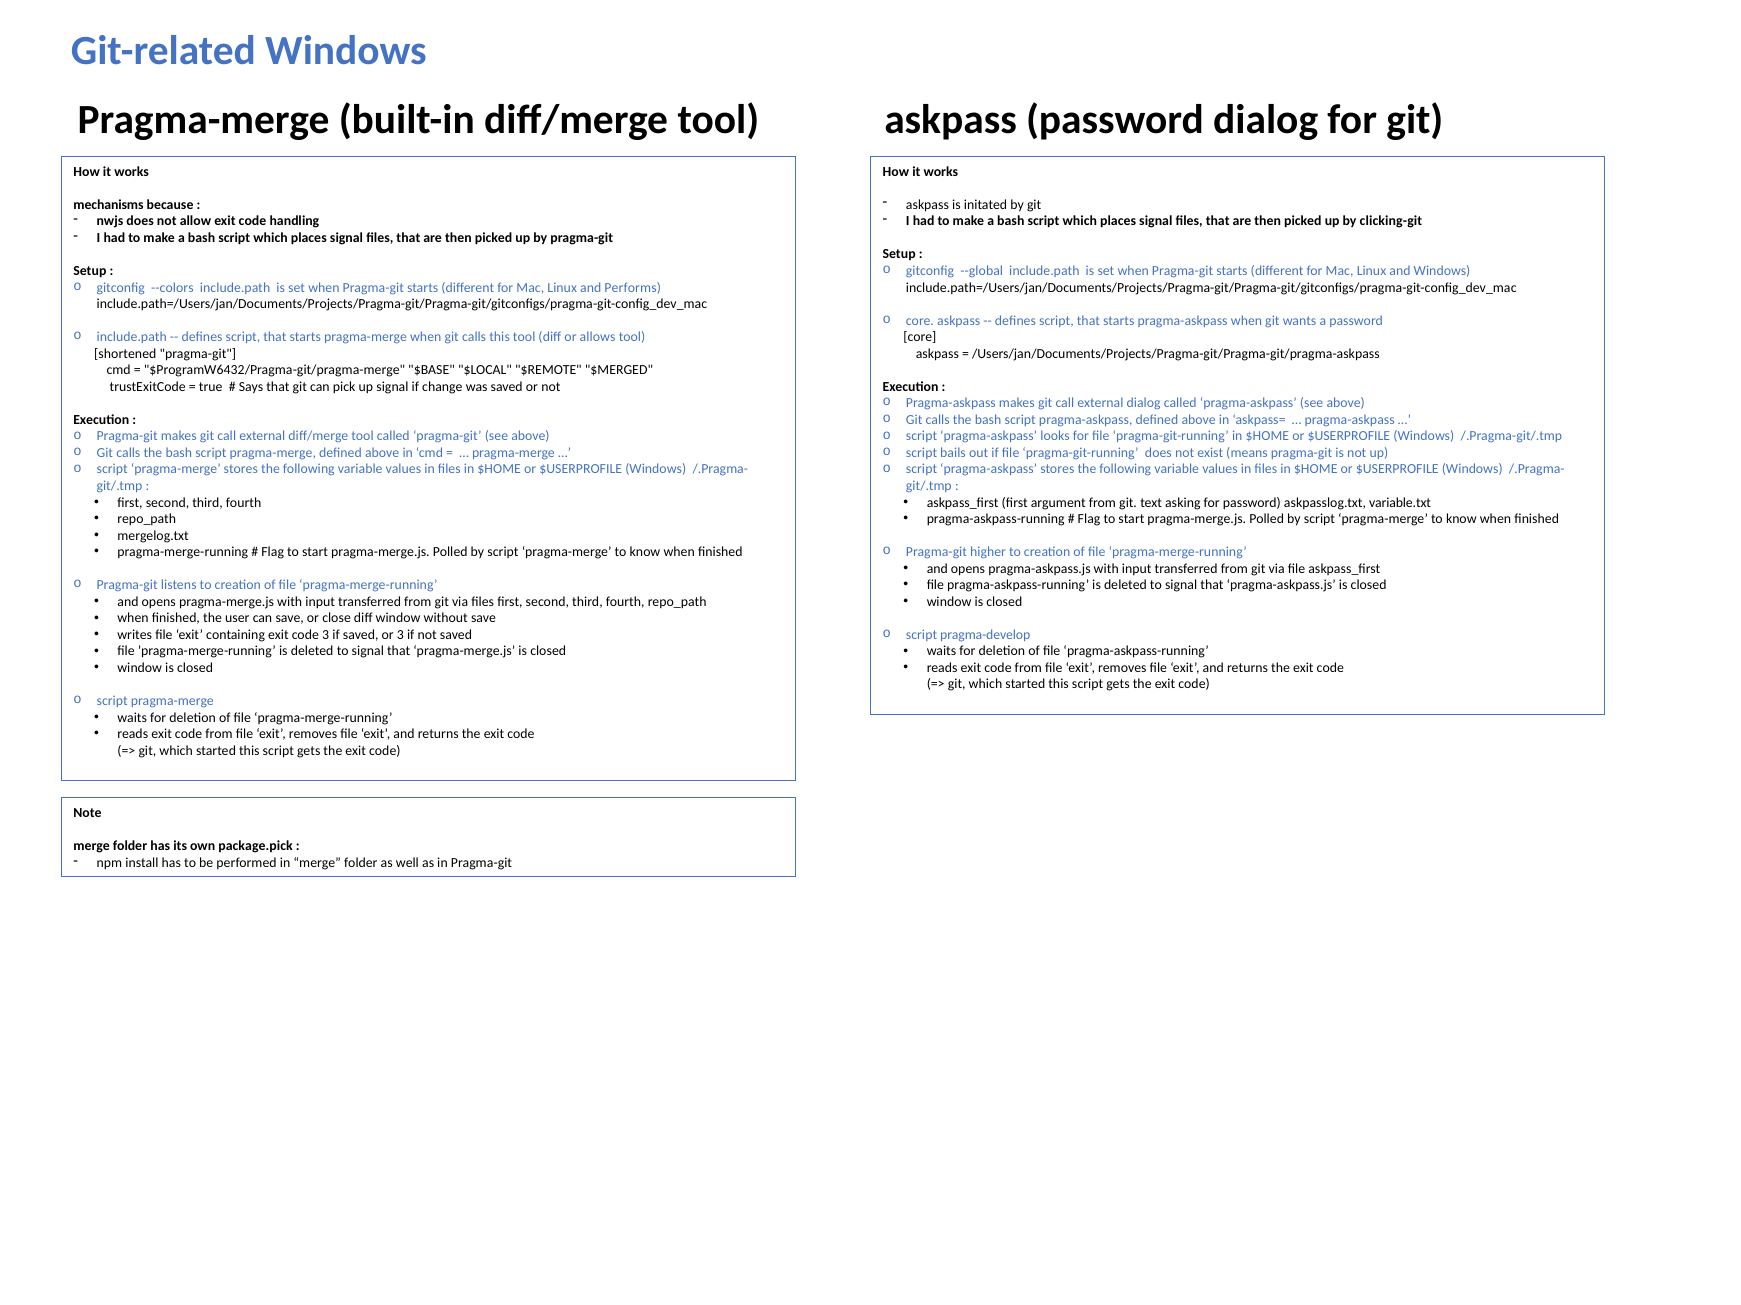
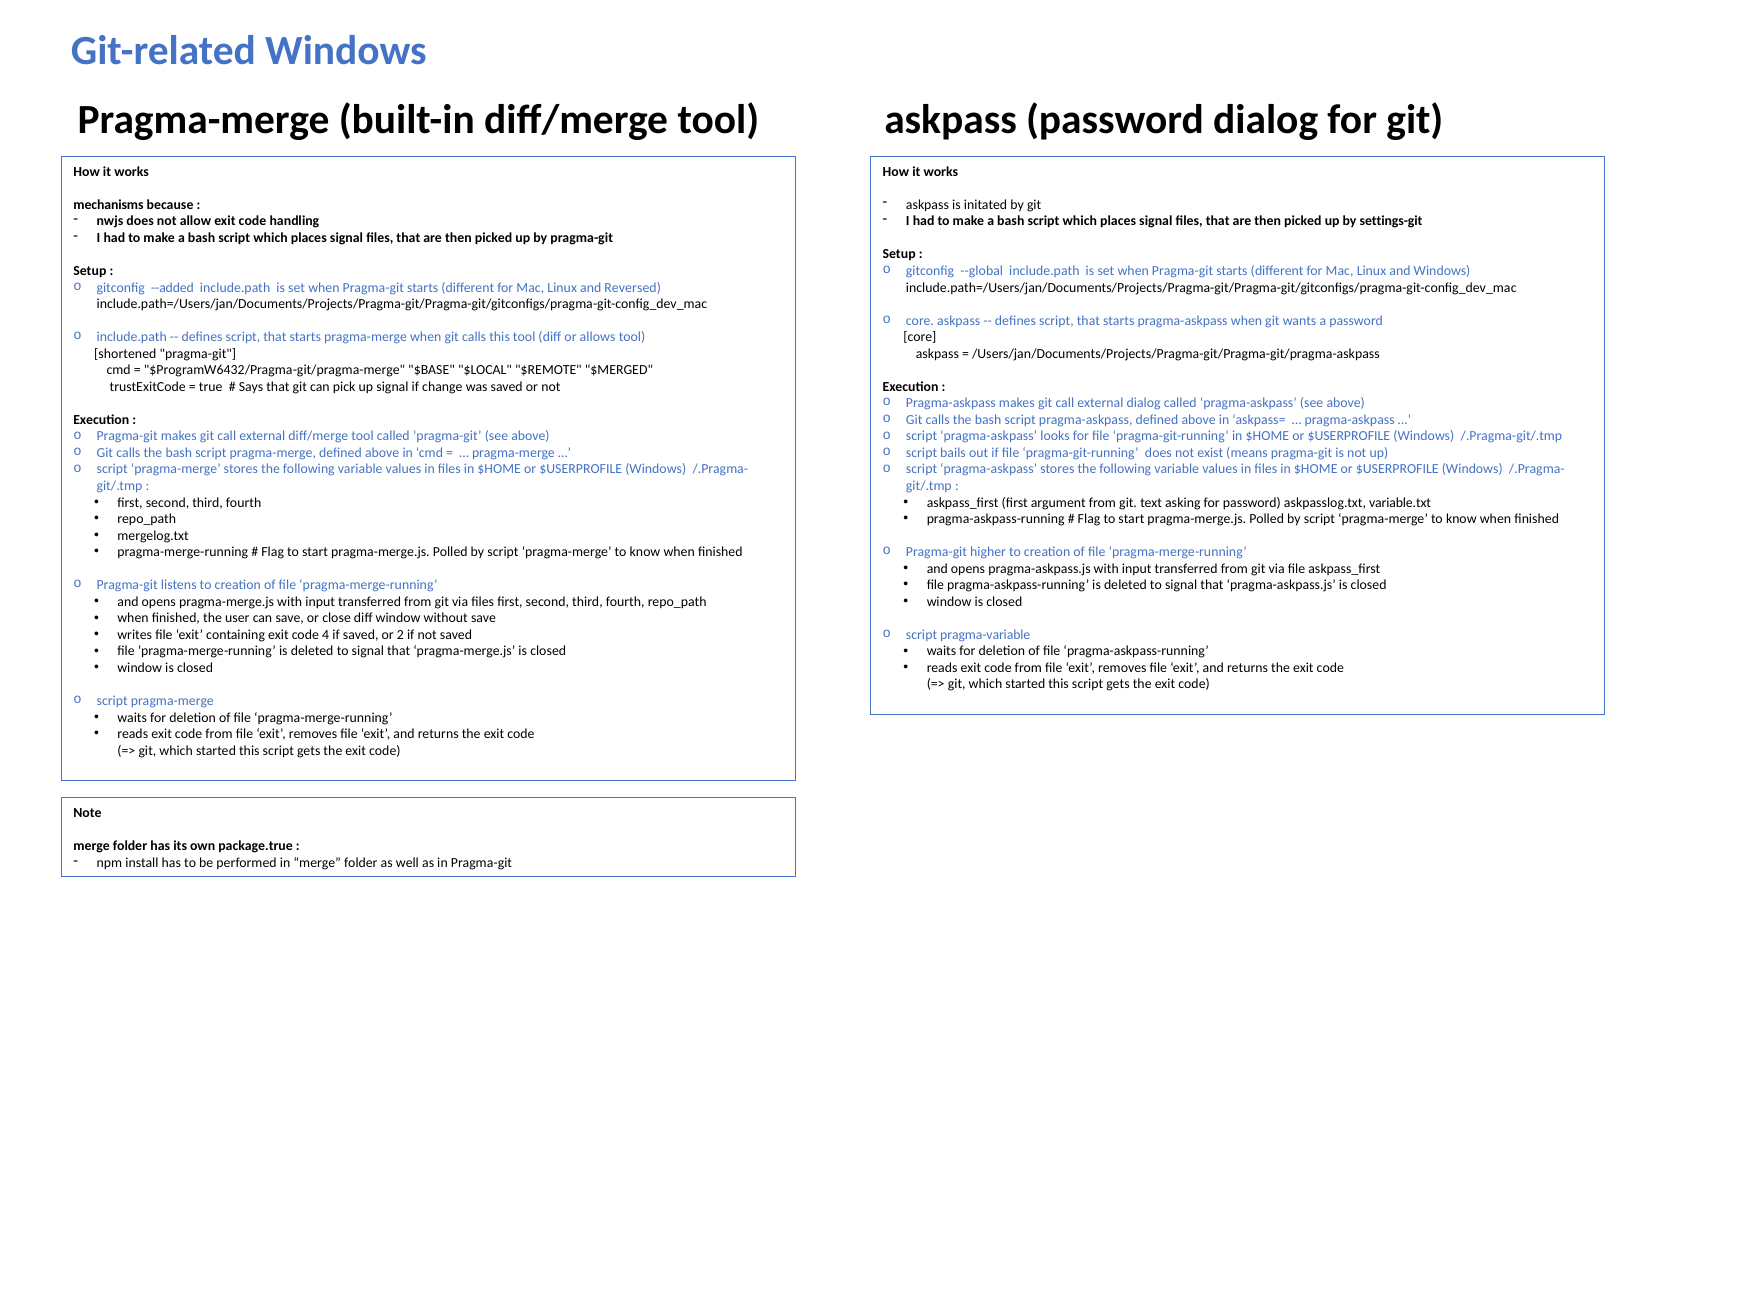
clicking-git: clicking-git -> settings-git (1391, 221)
--colors: --colors -> --added (173, 288)
Performs: Performs -> Reversed (633, 288)
code 3: 3 -> 4 (326, 635)
or 3: 3 -> 2 (400, 635)
pragma-develop: pragma-develop -> pragma-variable (985, 635)
package.pick: package.pick -> package.true (256, 847)
